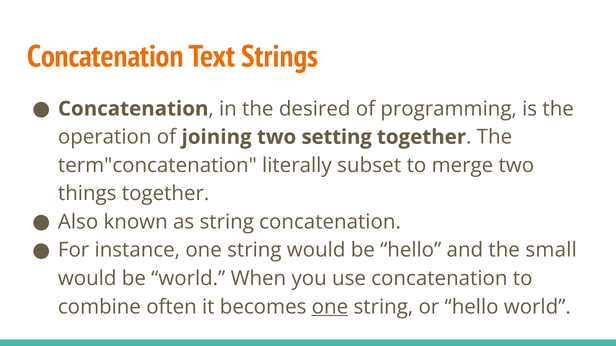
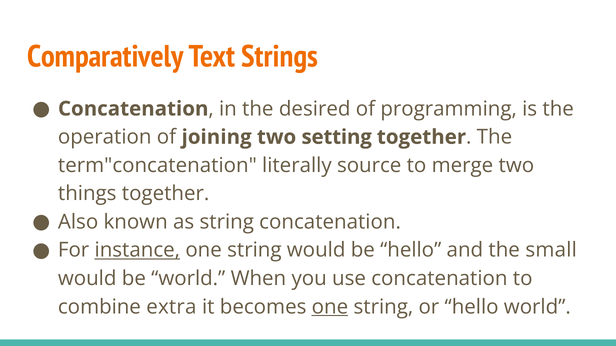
Concatenation: Concatenation -> Comparatively (105, 57)
subset: subset -> source (369, 166)
instance underline: none -> present (137, 251)
often: often -> extra (171, 307)
